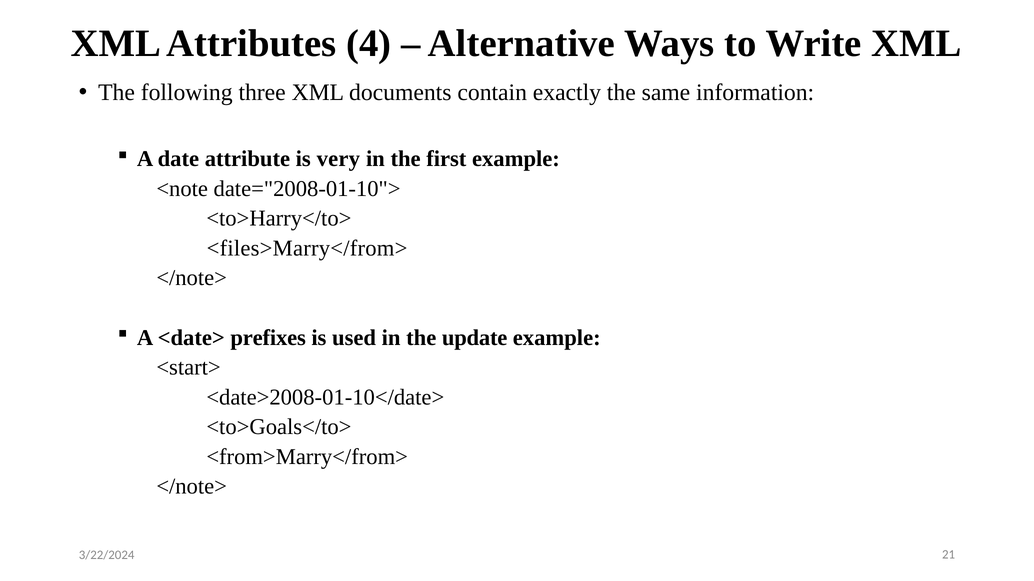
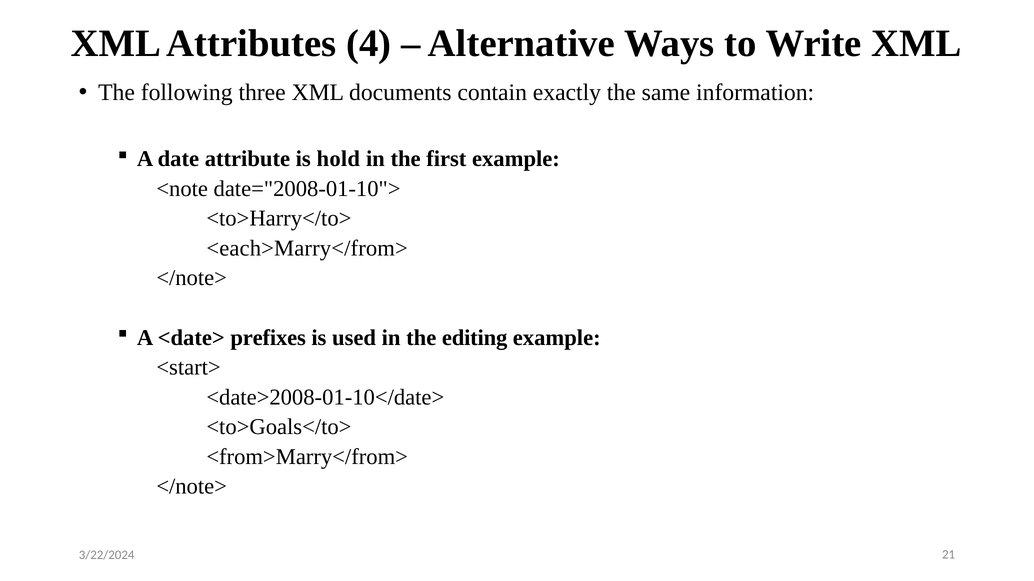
very: very -> hold (338, 159)
<files>Marry</from>: <files>Marry</from> -> <each>Marry</from> (307, 249)
update: update -> editing (475, 338)
